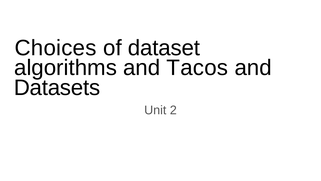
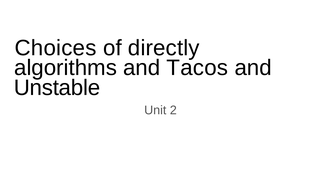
dataset: dataset -> directly (164, 48)
Datasets: Datasets -> Unstable (57, 88)
